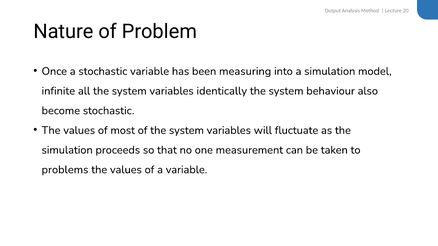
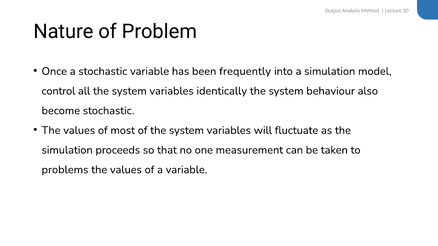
measuring: measuring -> frequently (245, 71)
infinite: infinite -> control (58, 91)
